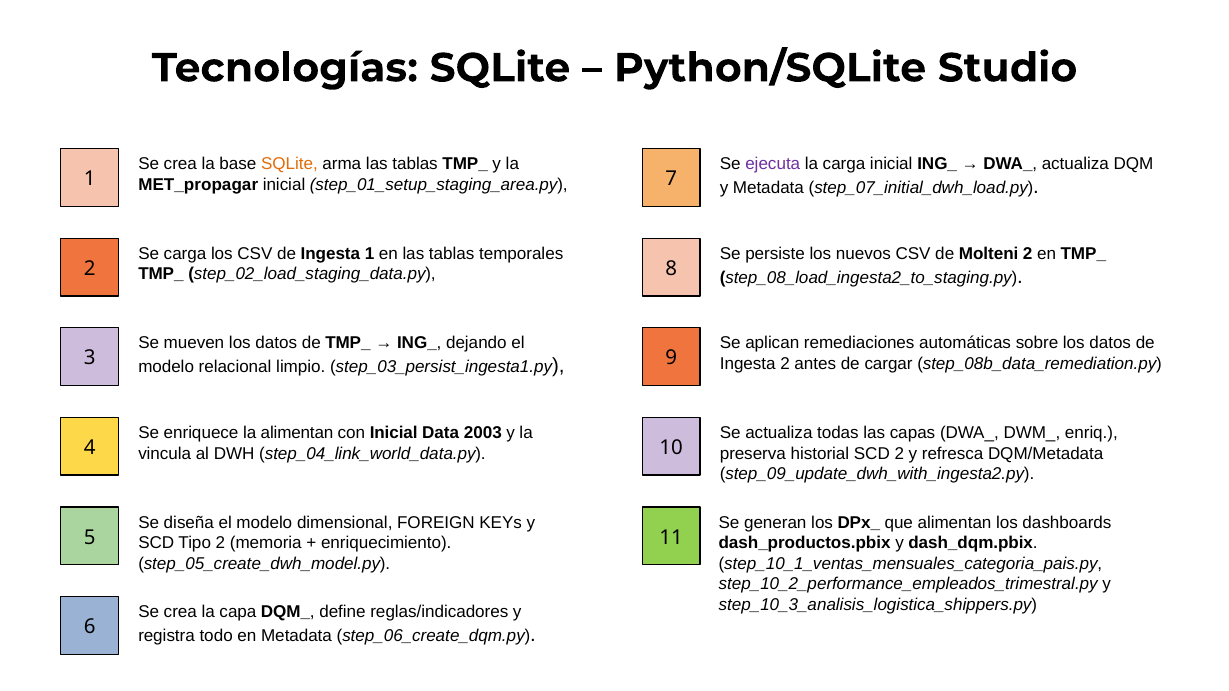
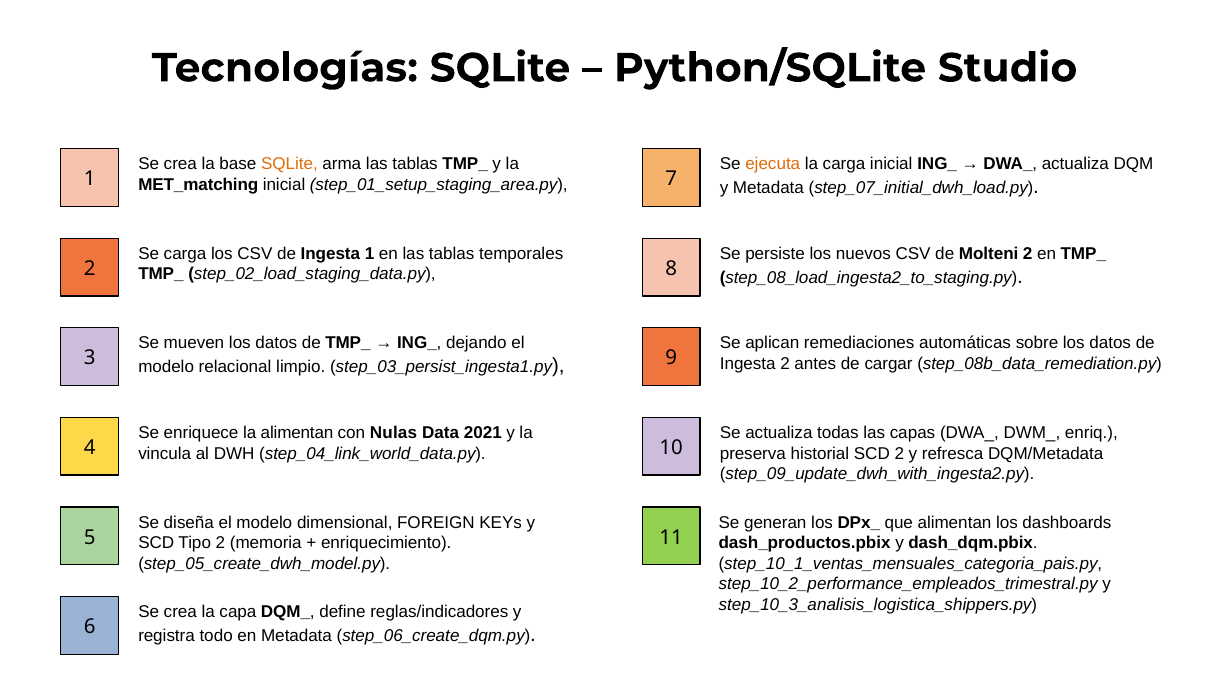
ejecuta colour: purple -> orange (773, 164)
MET_propagar: MET_propagar -> MET_matching (198, 185)
con Inicial: Inicial -> Nulas (394, 433)
2003: 2003 -> 2021 (483, 433)
